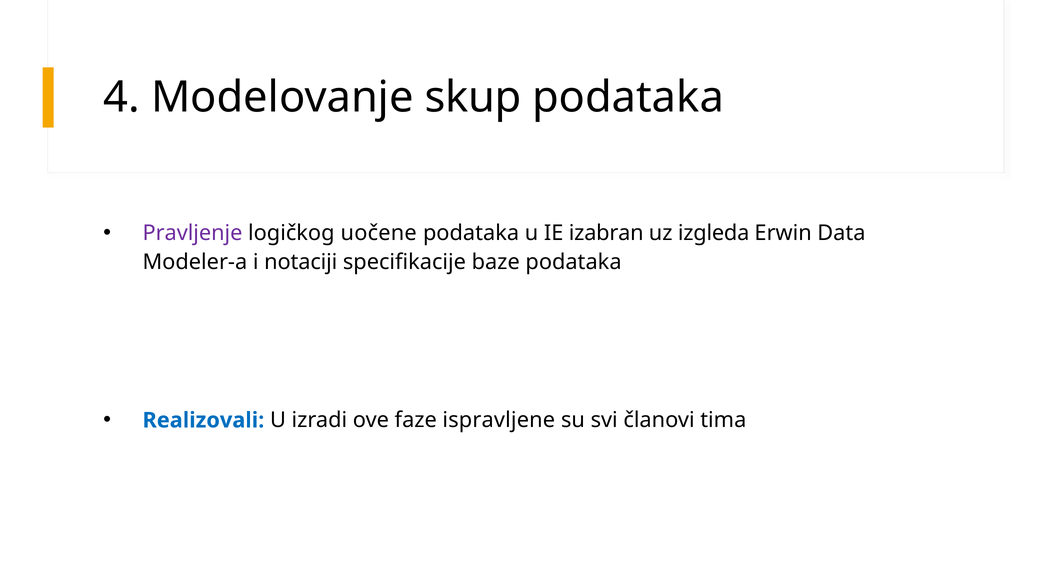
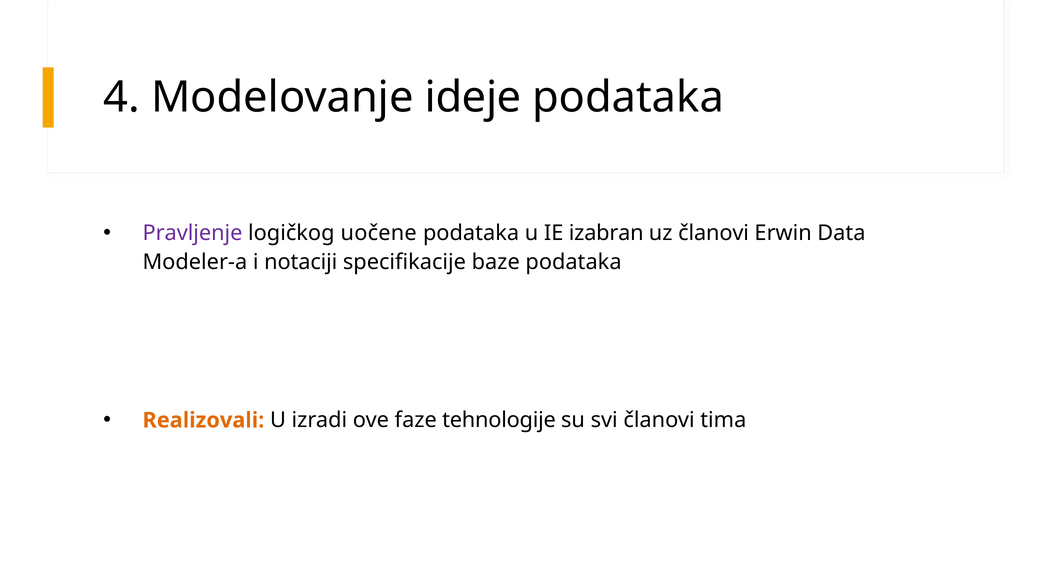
skup: skup -> ideje (473, 97)
uz izgleda: izgleda -> članovi (714, 233)
Realizovali colour: blue -> orange (203, 420)
ispravljene: ispravljene -> tehnologije (499, 420)
